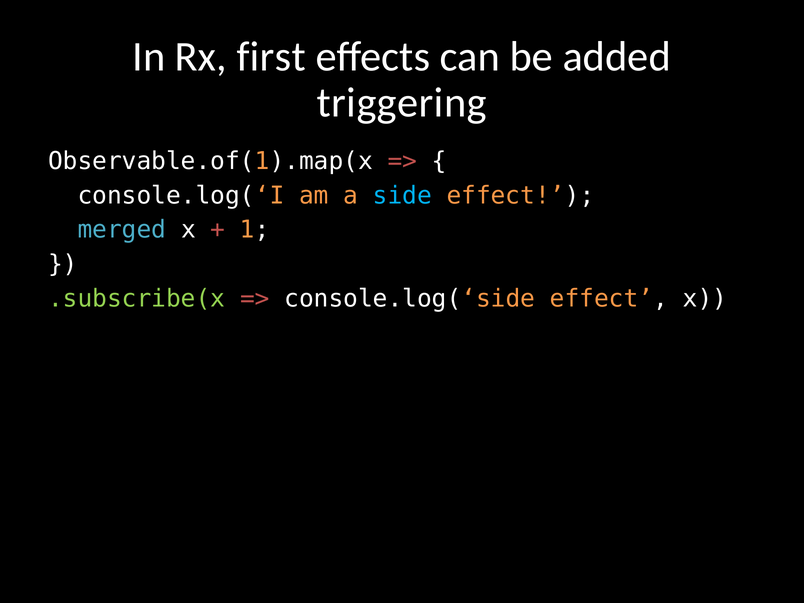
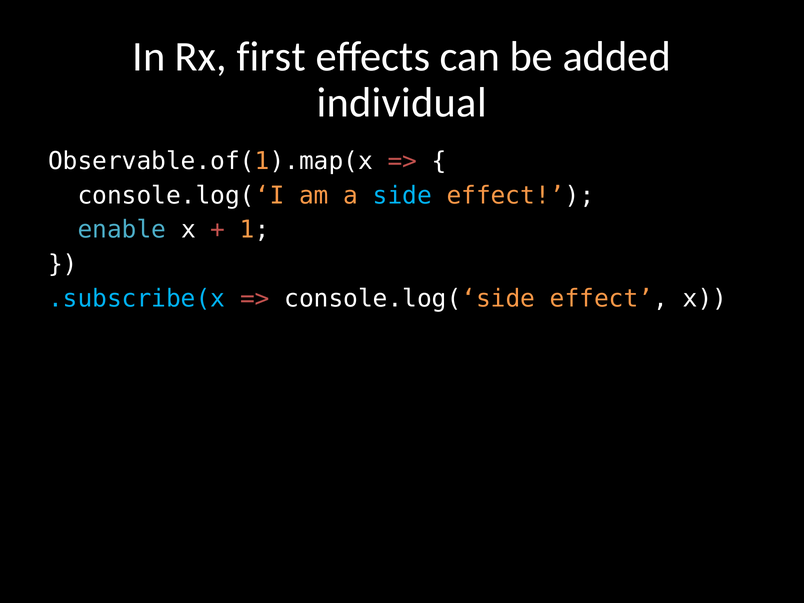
triggering: triggering -> individual (402, 103)
merged: merged -> enable (122, 230)
.subscribe(x colour: light green -> light blue (137, 299)
